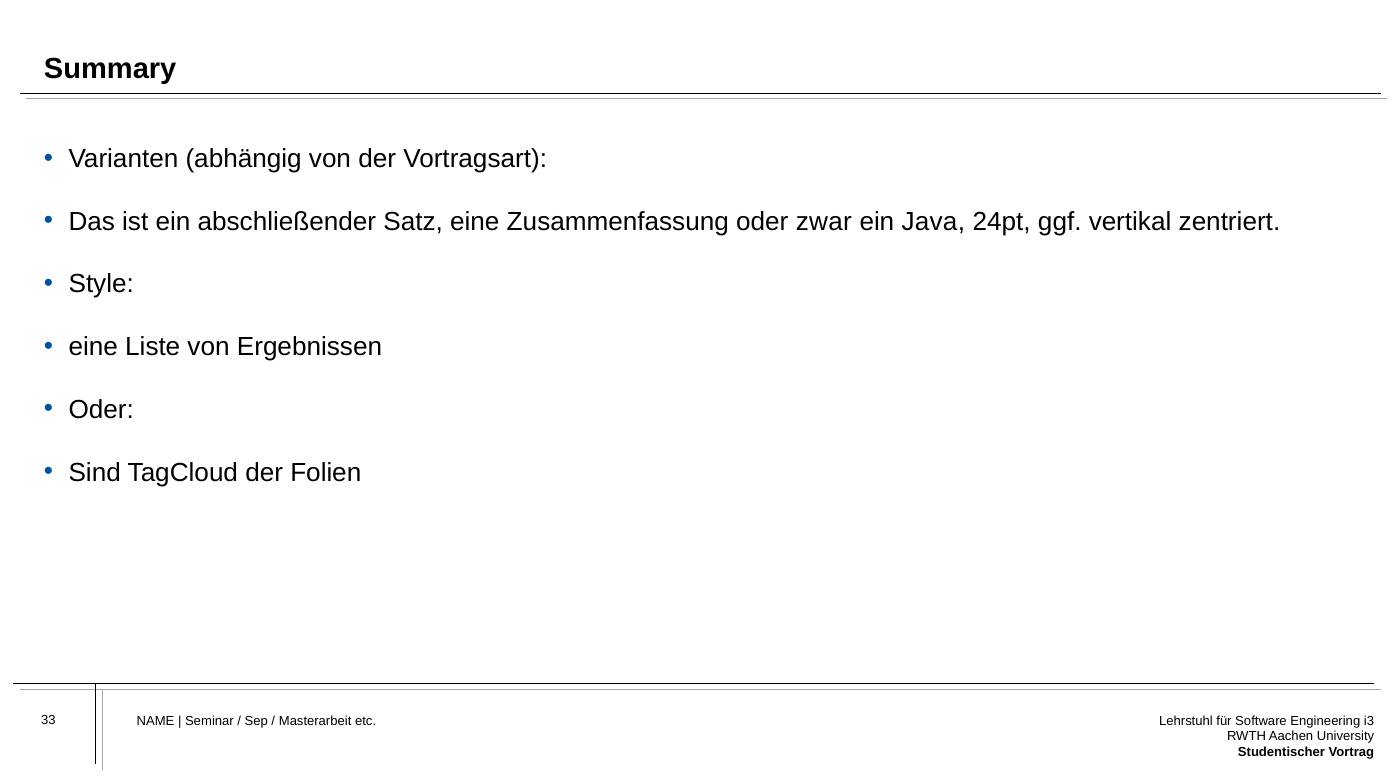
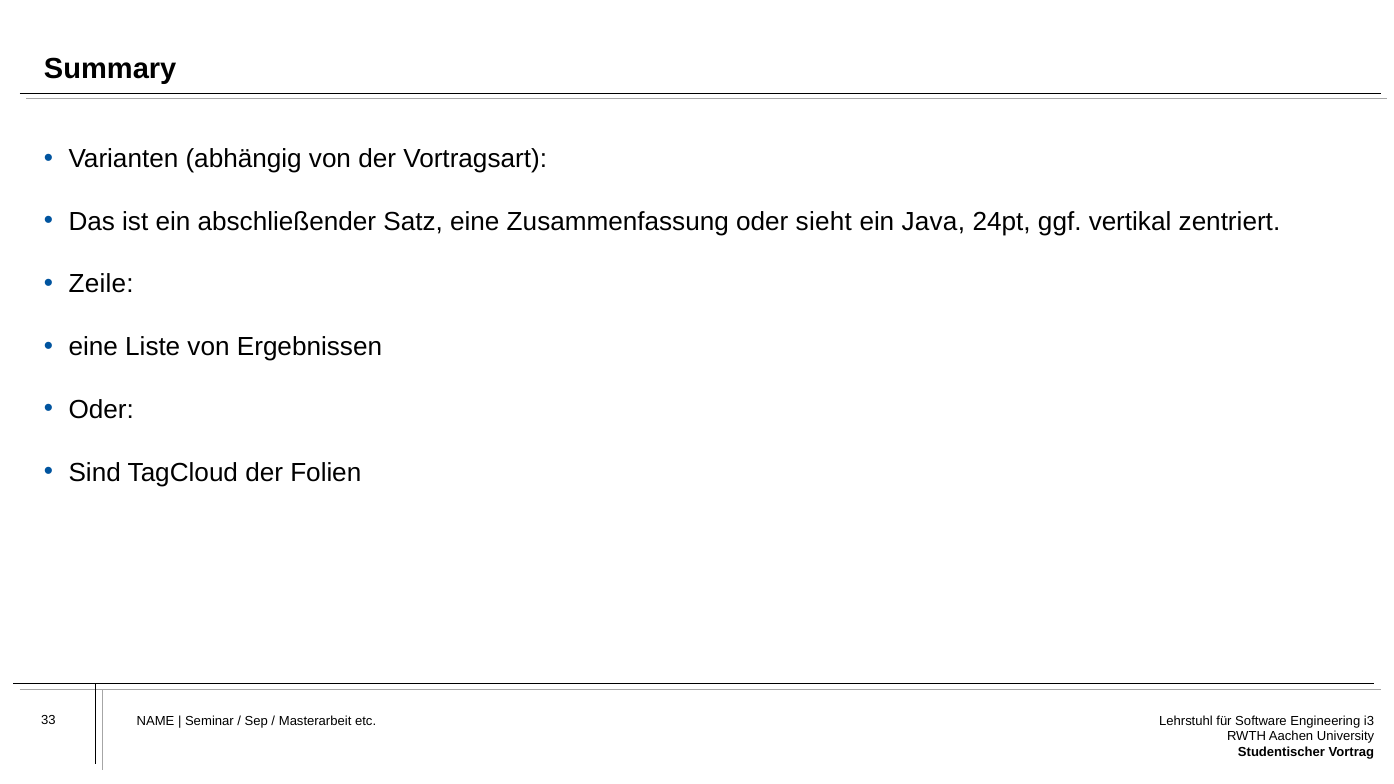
zwar: zwar -> sieht (824, 222)
Style: Style -> Zeile (101, 284)
